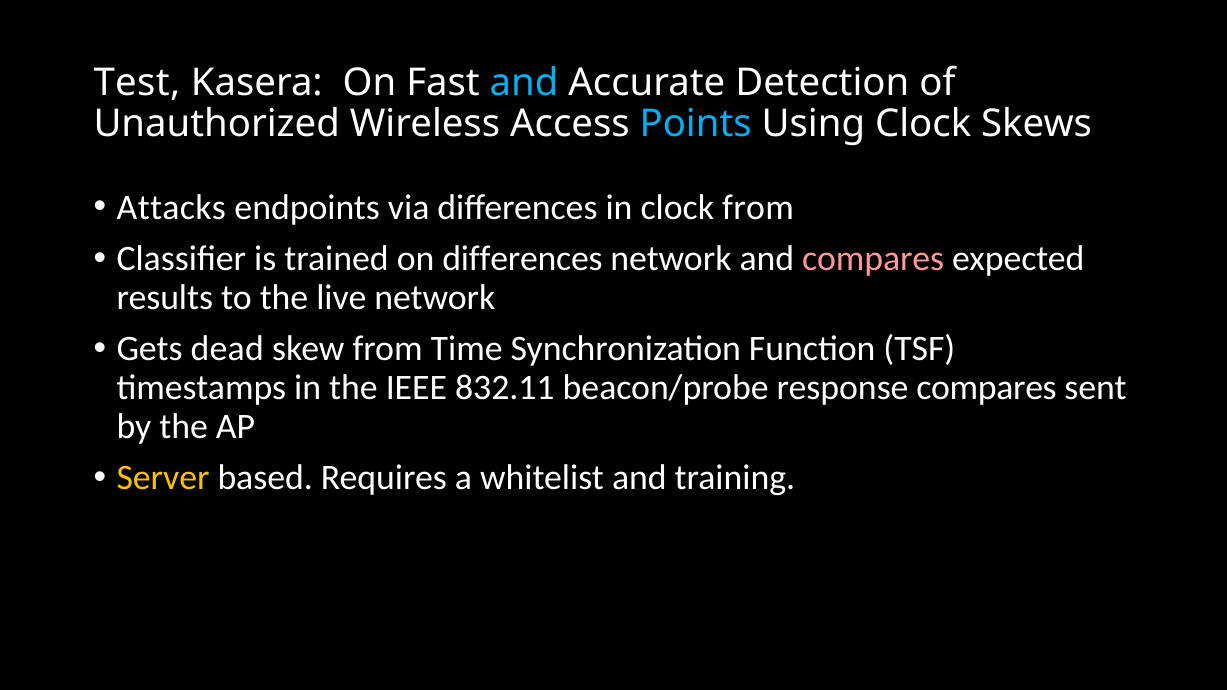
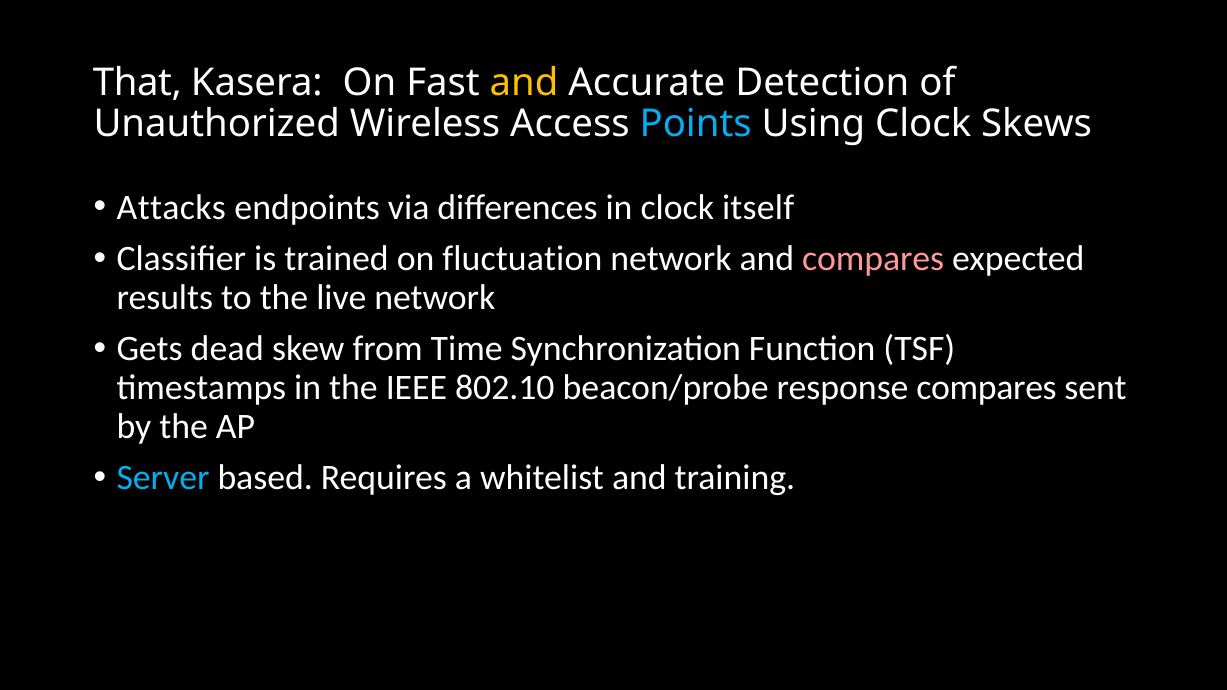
Test: Test -> That (137, 82)
and colour: light blue -> yellow (524, 82)
clock from: from -> itself (758, 207)
on differences: differences -> fluctuation (522, 259)
832.11: 832.11 -> 802.10 (505, 388)
Server colour: yellow -> light blue (163, 478)
